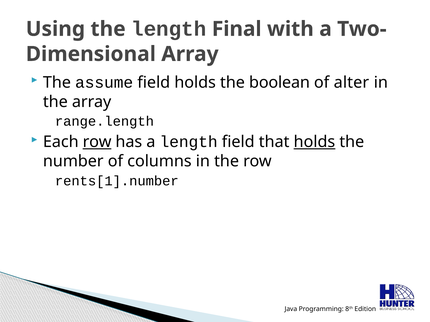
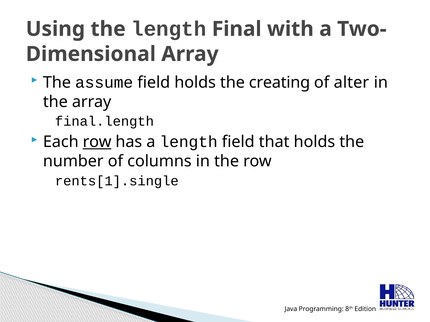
boolean: boolean -> creating (279, 83)
range.length: range.length -> final.length (104, 122)
holds underline: present -> none (314, 142)
rents[1].number: rents[1].number -> rents[1].single (117, 181)
